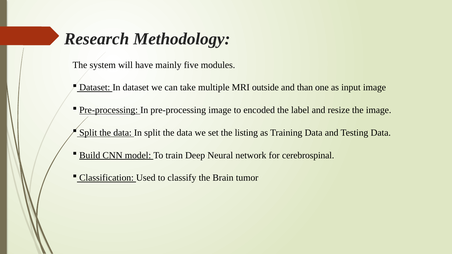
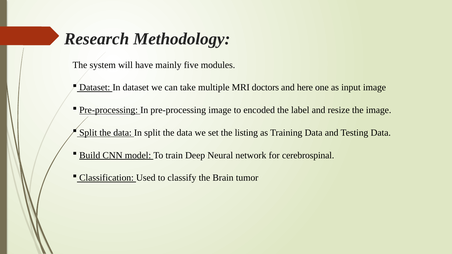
outside: outside -> doctors (265, 88)
than: than -> here (305, 88)
